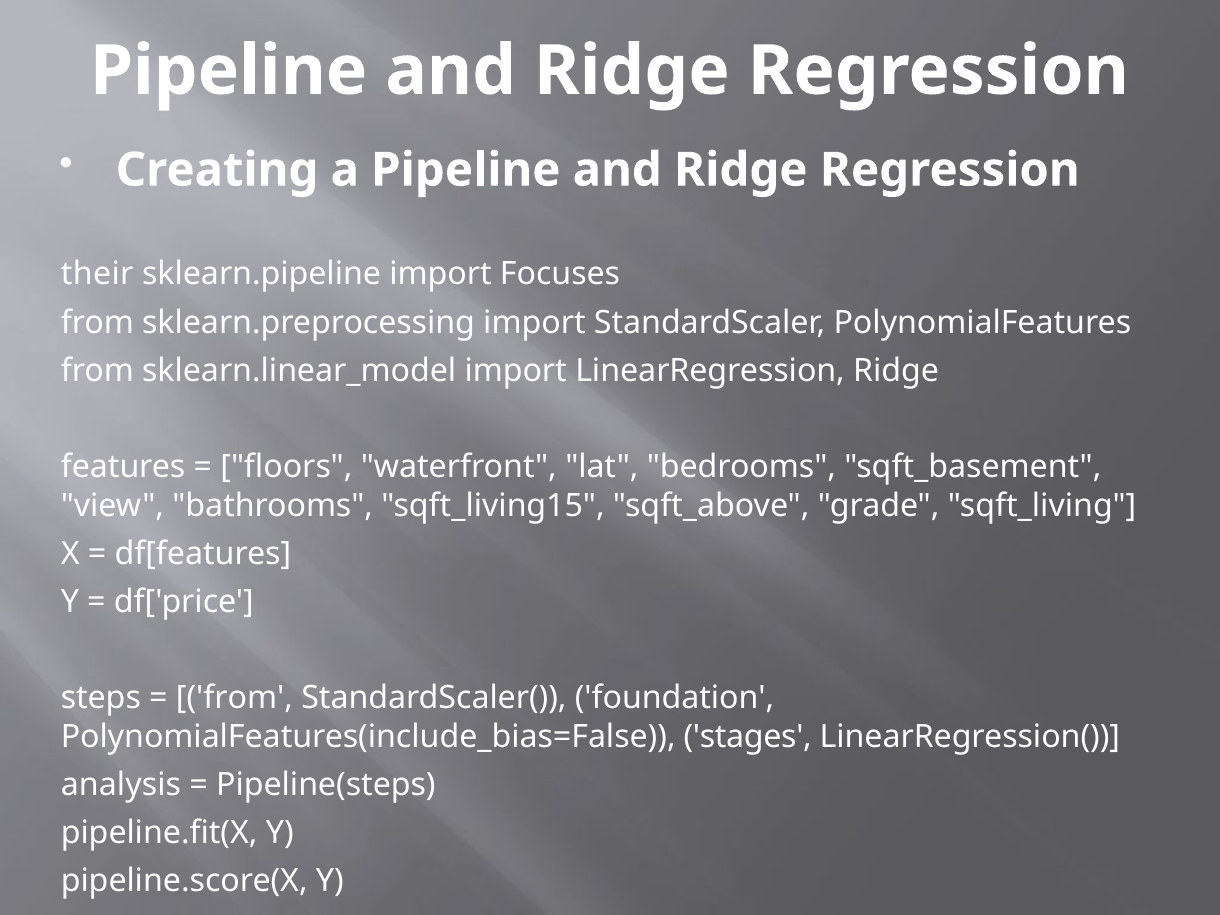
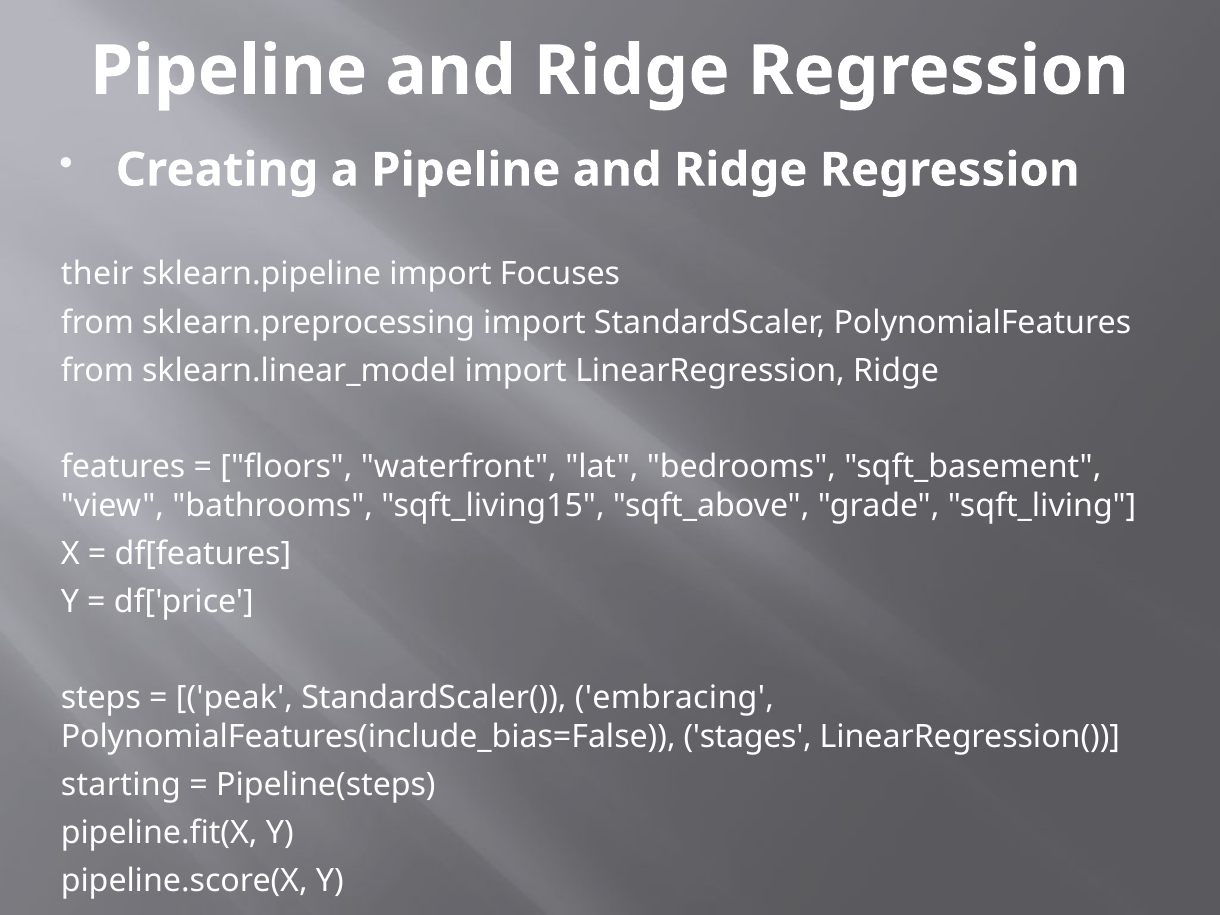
from: from -> peak (234, 698)
foundation: foundation -> embracing (674, 698)
analysis: analysis -> starting (121, 785)
